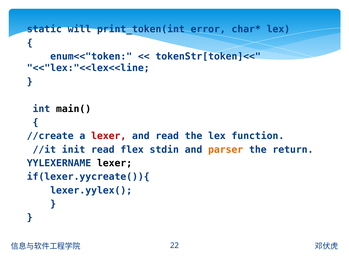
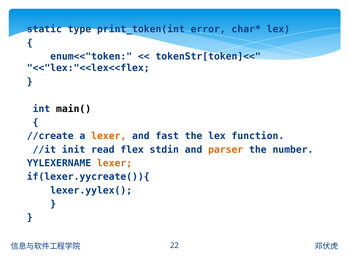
will: will -> type (79, 29)
<<"lex:"<<lex<<line: <<"lex:"<<lex<<line -> <<"lex:"<<lex<<flex (88, 68)
lexer colour: red -> orange (109, 136)
and read: read -> fast (167, 136)
return: return -> number (293, 149)
lexer colour: black -> orange (115, 163)
